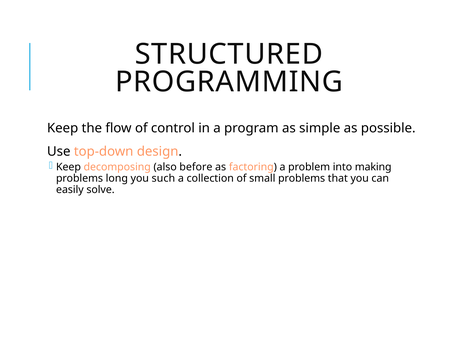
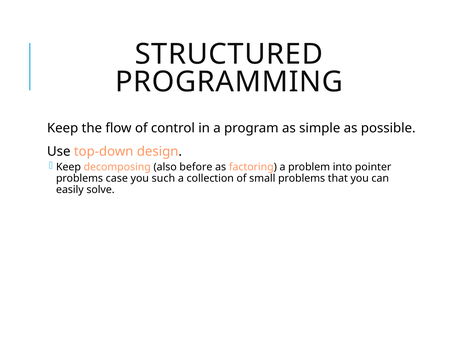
making: making -> pointer (373, 167)
long: long -> case (117, 179)
